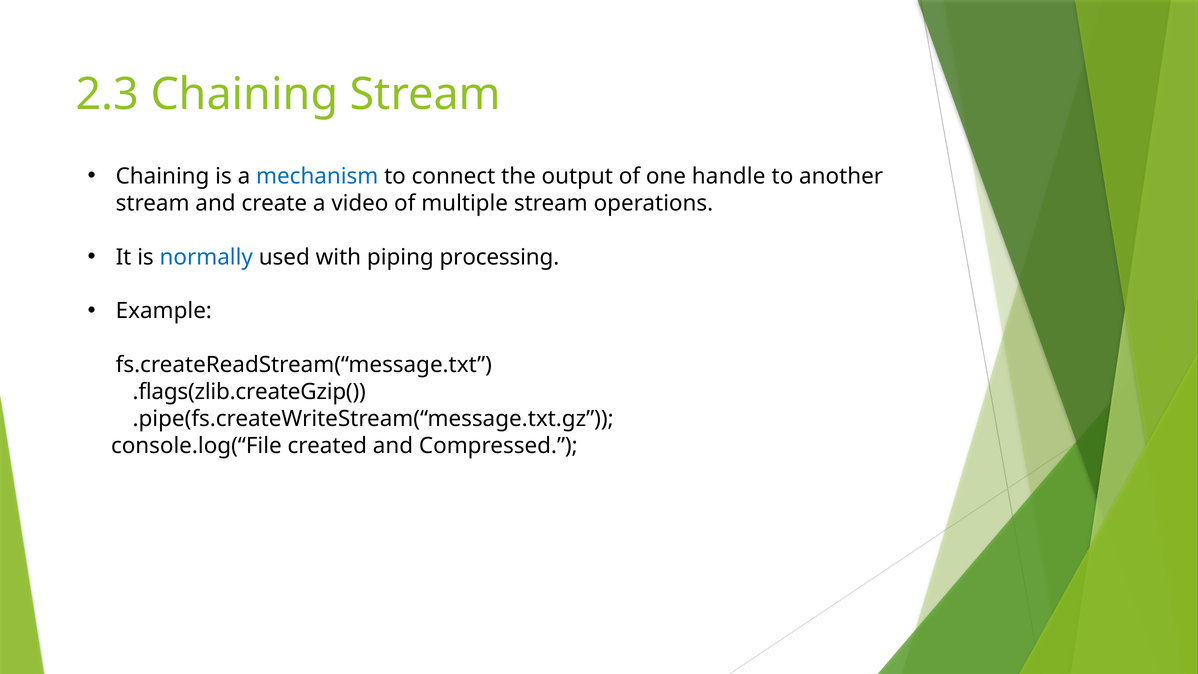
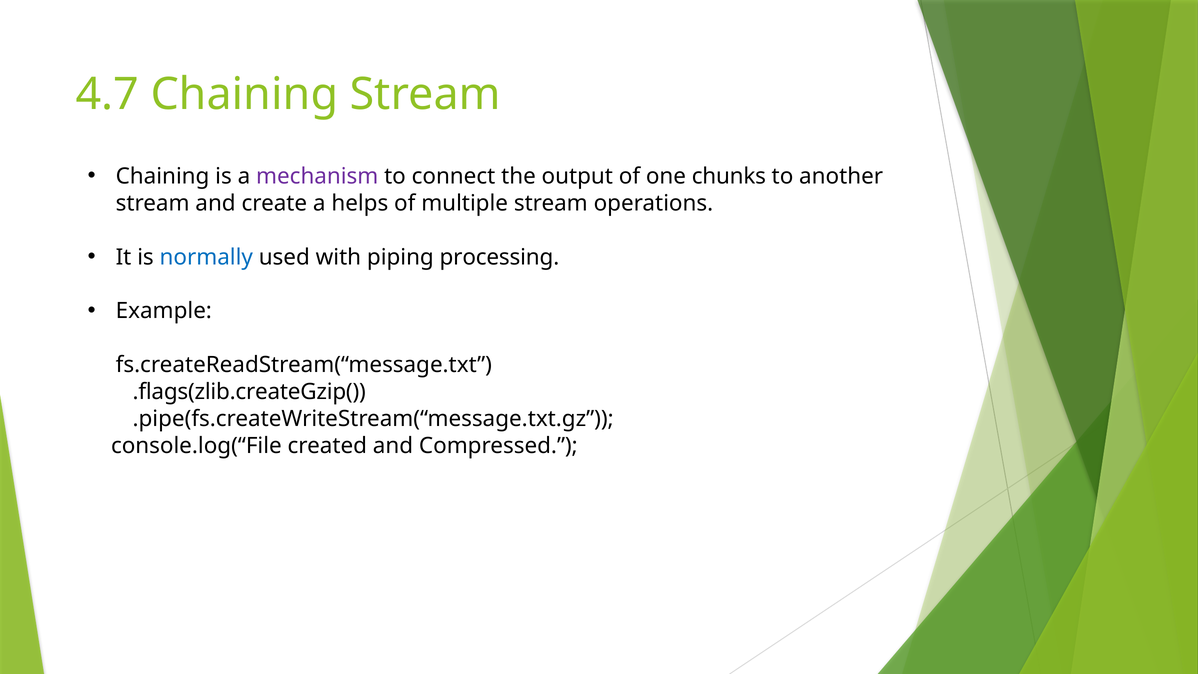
2.3: 2.3 -> 4.7 (107, 94)
mechanism colour: blue -> purple (317, 176)
handle: handle -> chunks (729, 176)
video: video -> helps (360, 203)
